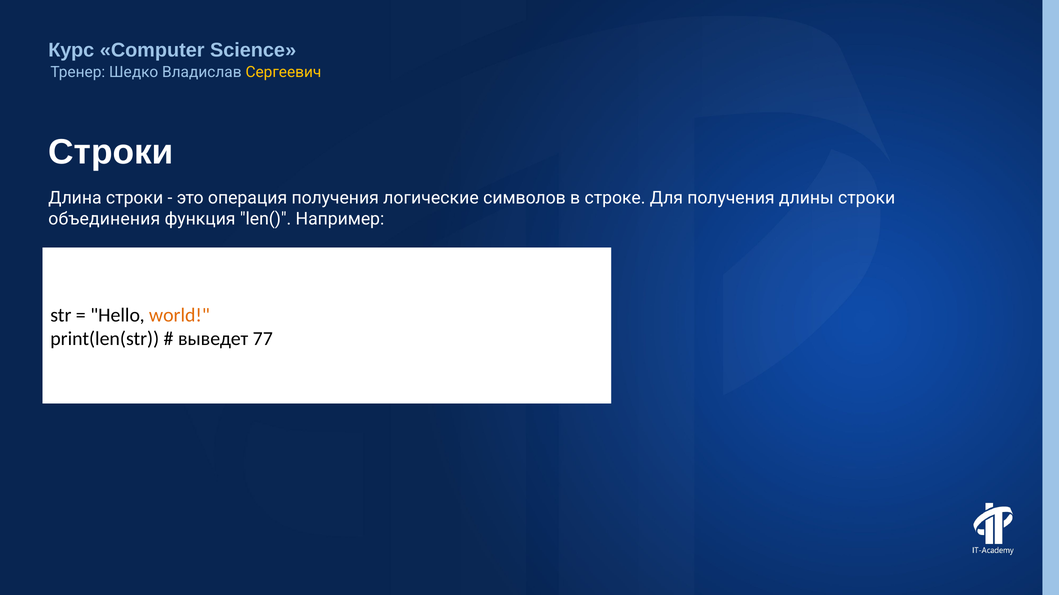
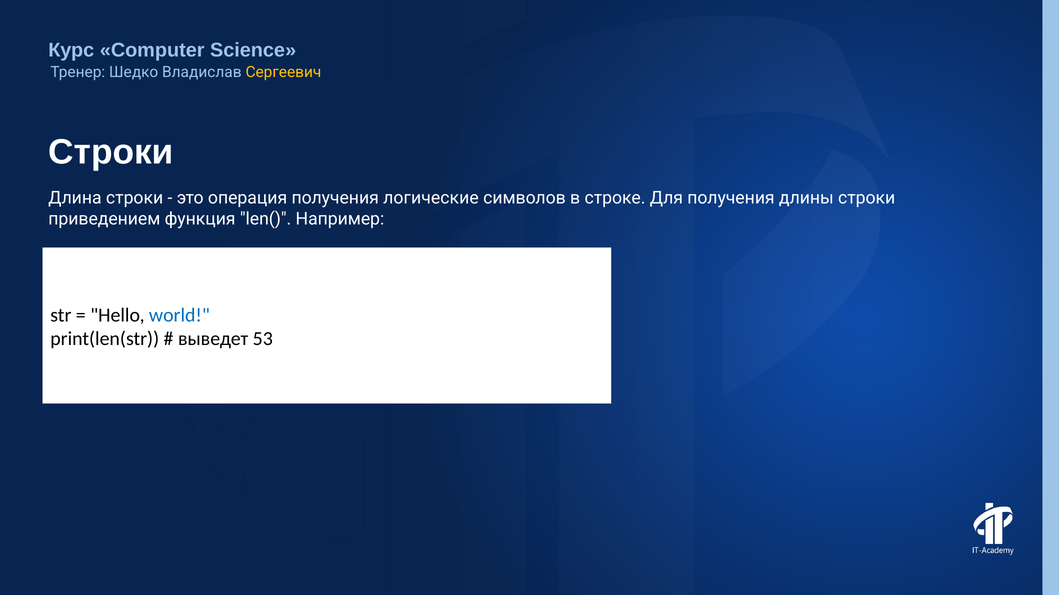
объединения: объединения -> приведением (104, 219)
world colour: orange -> blue (179, 315)
77: 77 -> 53 (263, 339)
